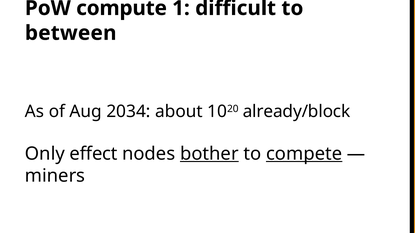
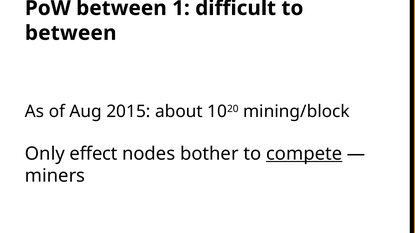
PoW compute: compute -> between (121, 8)
2034: 2034 -> 2015 (128, 112)
already/block: already/block -> mining/block (296, 112)
bother underline: present -> none (209, 154)
